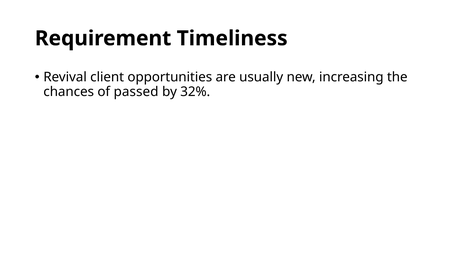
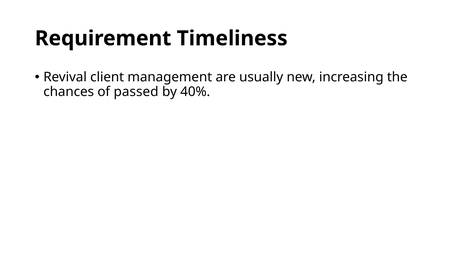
opportunities: opportunities -> management (170, 77)
32%: 32% -> 40% (195, 92)
